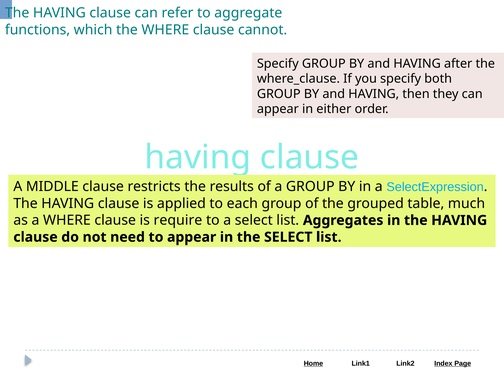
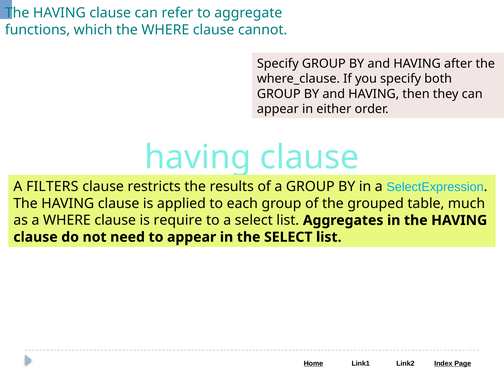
MIDDLE: MIDDLE -> FILTERS (52, 187)
